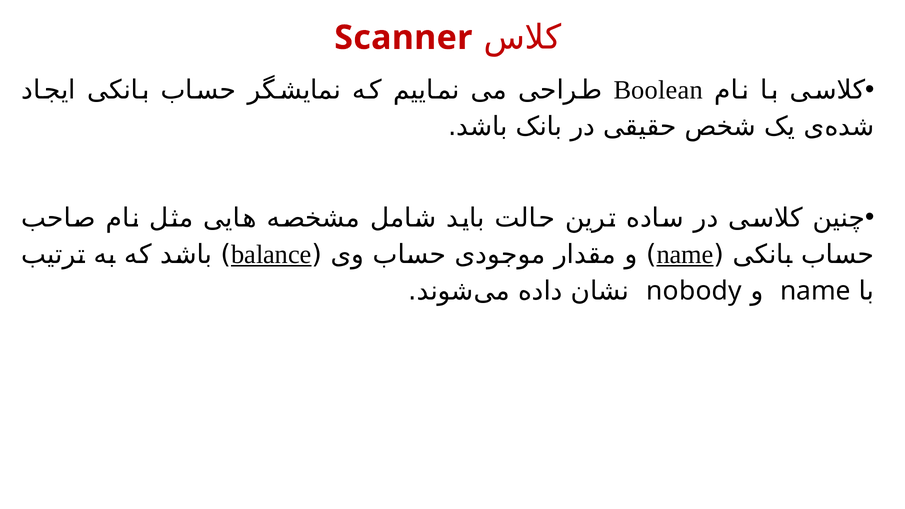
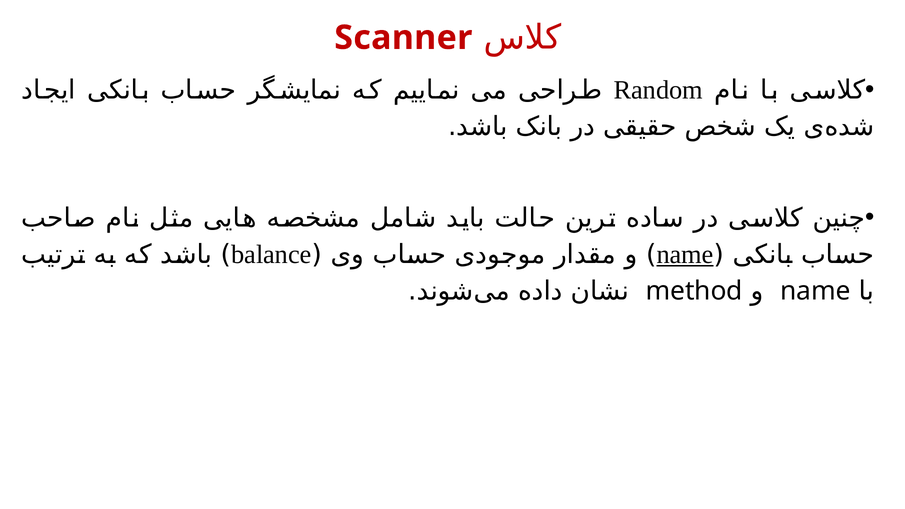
Boolean: Boolean -> Random (658, 90)
balance underline: present -> none (271, 255)
nobody: nobody -> method (694, 291)
